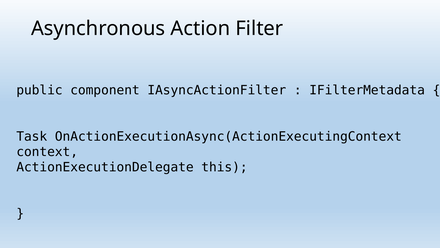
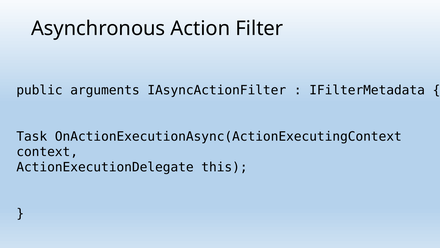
component: component -> arguments (105, 90)
